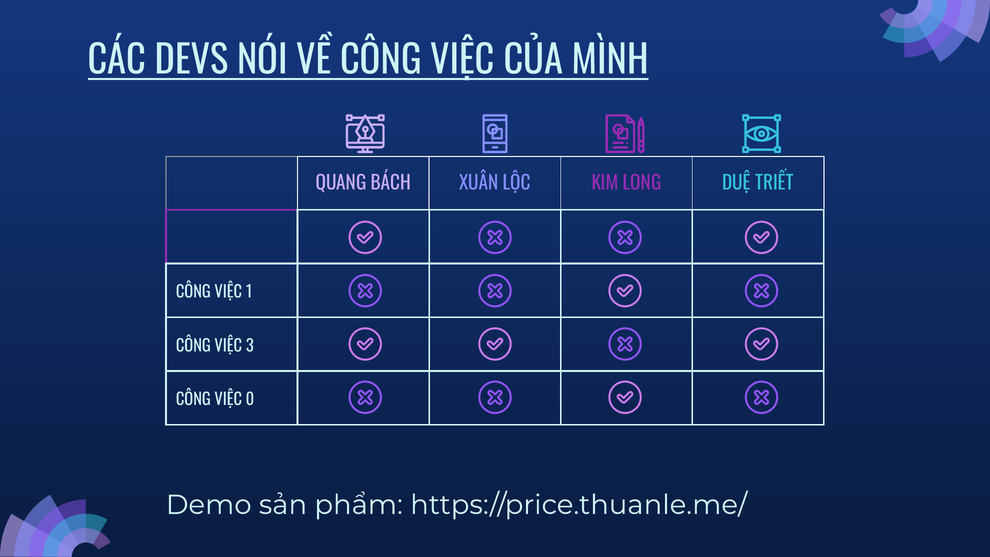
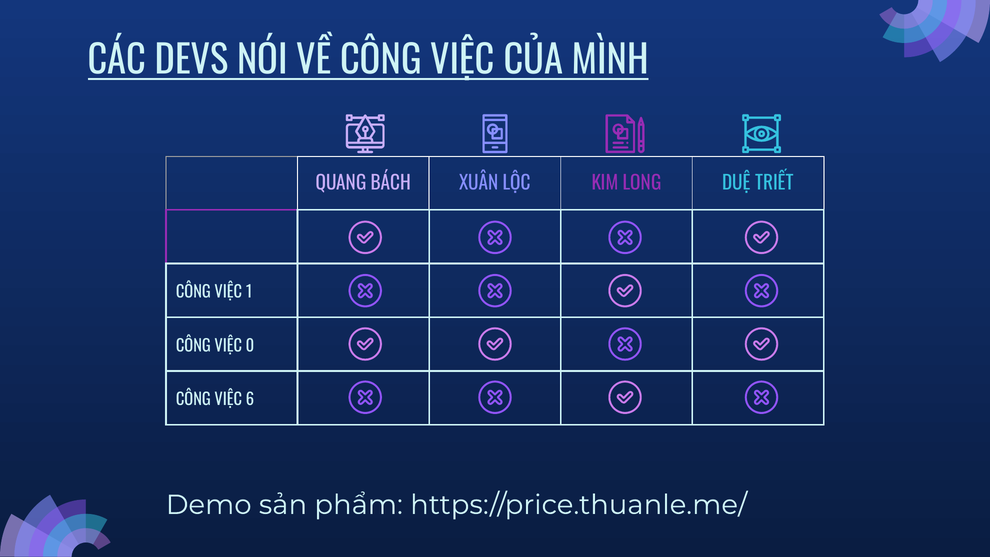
3: 3 -> 0 (250, 346)
0: 0 -> 6 (250, 400)
